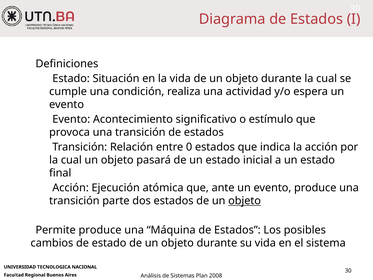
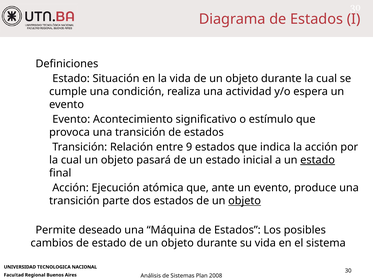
0: 0 -> 9 (189, 147)
estado underline: none -> present (318, 160)
Permite produce: produce -> deseado (100, 230)
